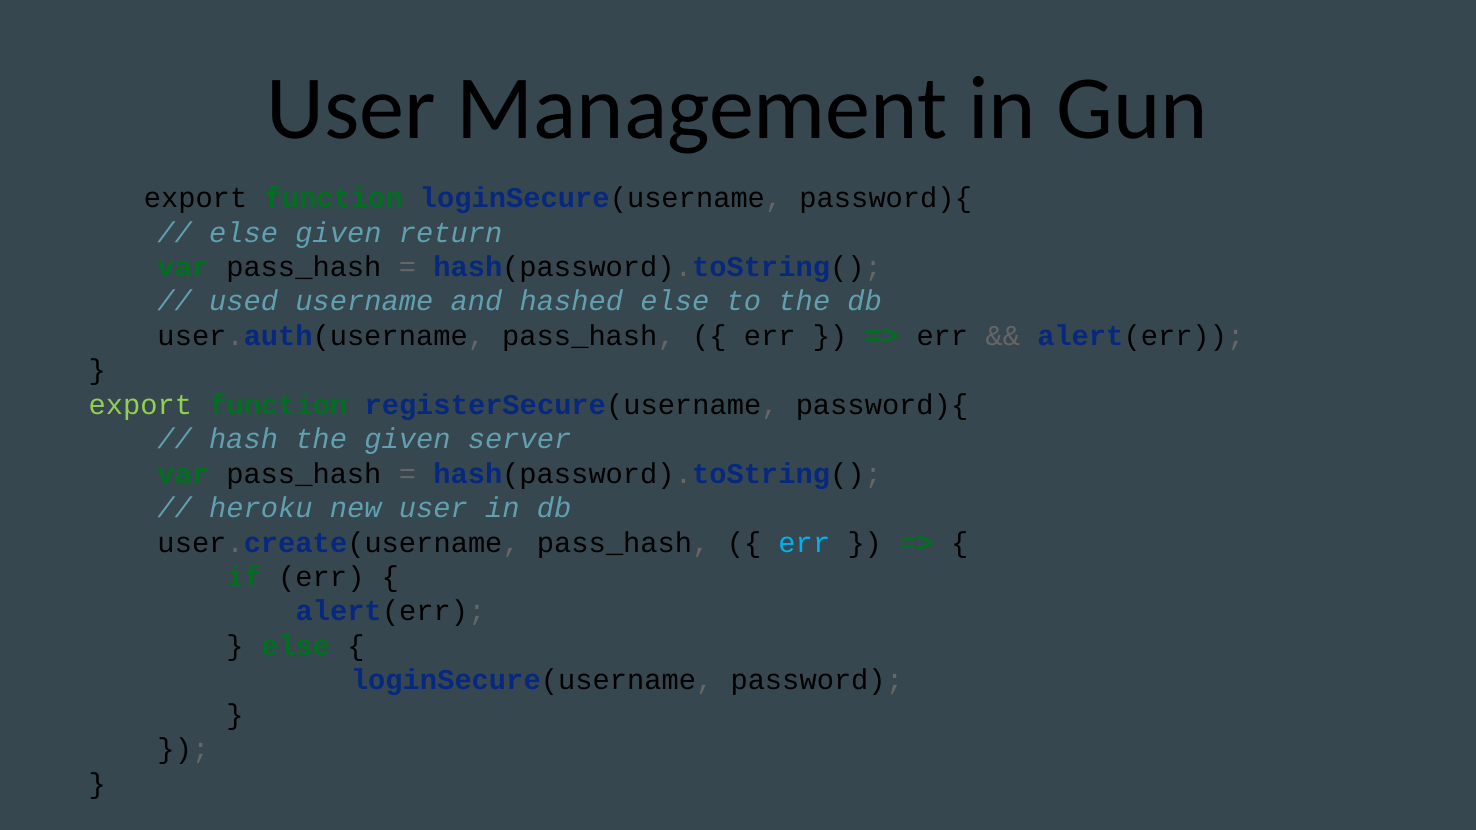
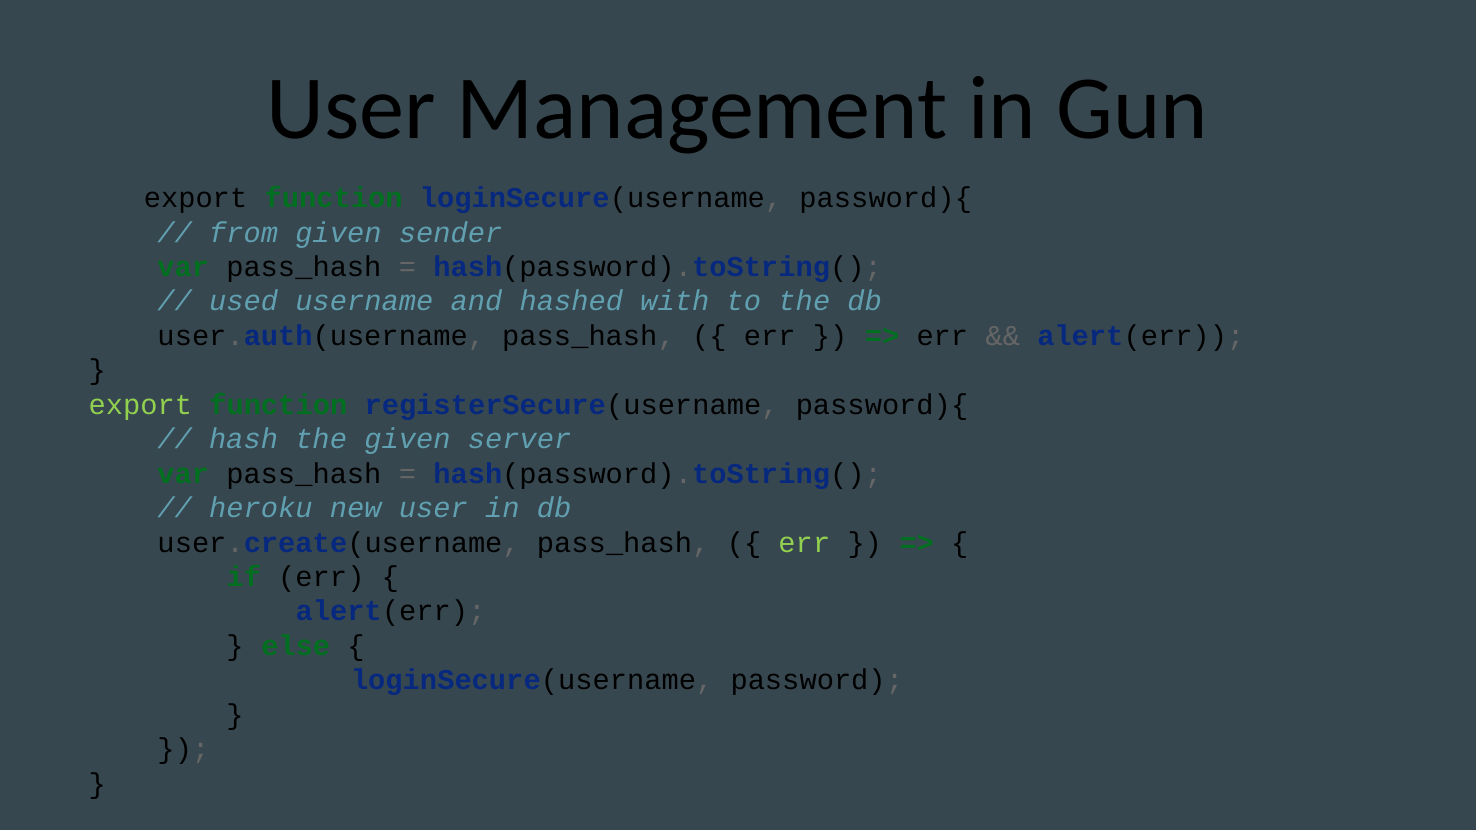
else: else -> from (244, 233)
return: return -> sender (451, 233)
hashed else: else -> with (675, 302)
err colour: light blue -> light green (804, 543)
